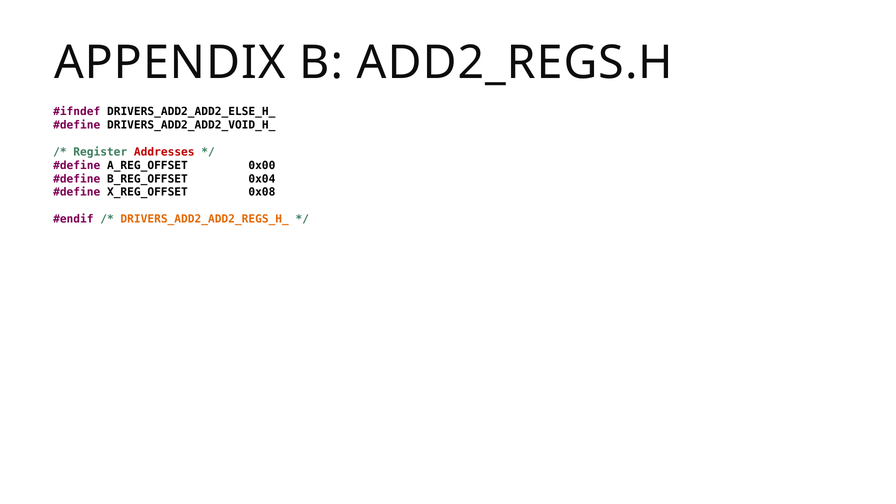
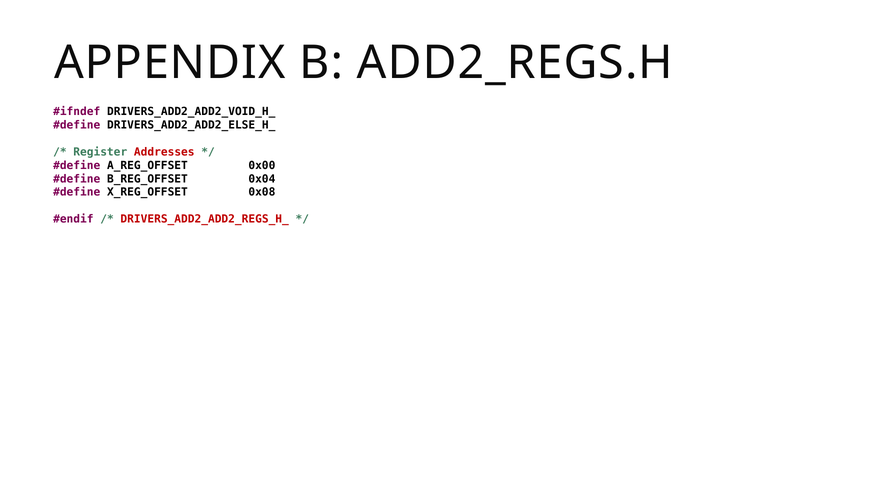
DRIVERS_ADD2_ADD2_ELSE_H_: DRIVERS_ADD2_ADD2_ELSE_H_ -> DRIVERS_ADD2_ADD2_VOID_H_ (191, 112)
DRIVERS_ADD2_ADD2_VOID_H_: DRIVERS_ADD2_ADD2_VOID_H_ -> DRIVERS_ADD2_ADD2_ELSE_H_ (191, 125)
DRIVERS_ADD2_ADD2_REGS_H_ colour: orange -> red (205, 219)
